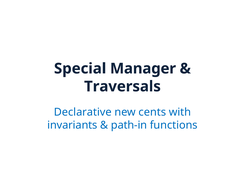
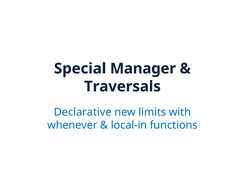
cents: cents -> limits (152, 113)
invariants: invariants -> whenever (72, 126)
path-in: path-in -> local-in (129, 126)
